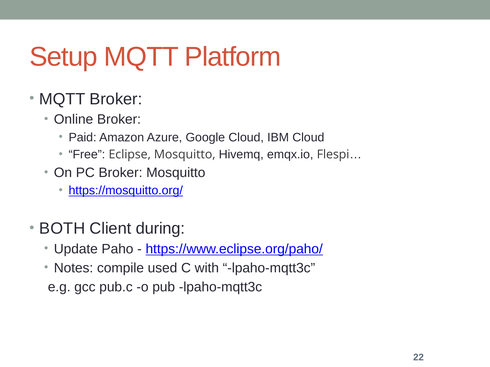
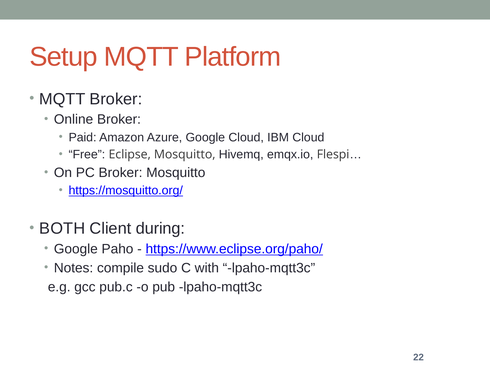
Update: Update -> Google (76, 249)
used: used -> sudo (163, 268)
